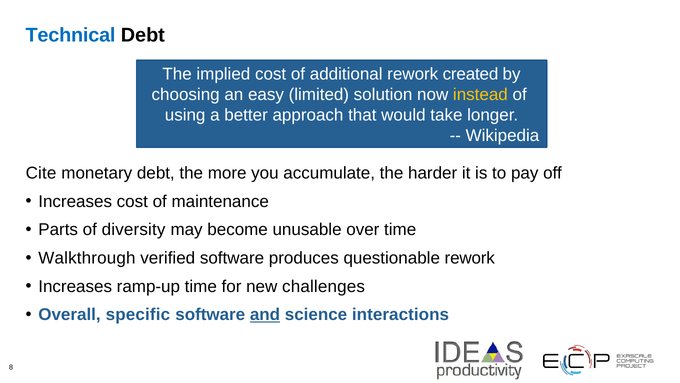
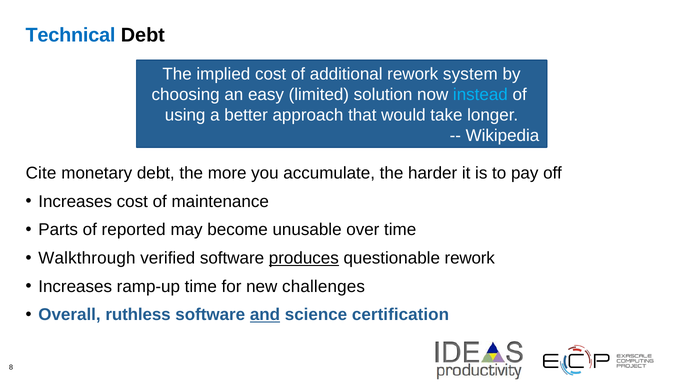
created: created -> system (470, 74)
instead colour: yellow -> light blue (480, 95)
diversity: diversity -> reported (134, 230)
produces underline: none -> present (304, 258)
specific: specific -> ruthless (138, 314)
interactions: interactions -> certification (400, 314)
